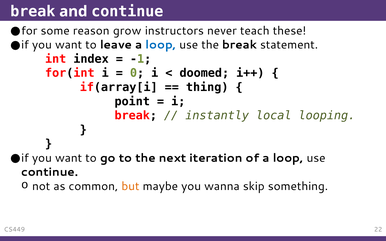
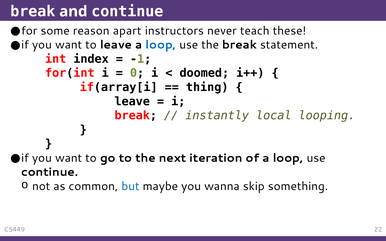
grow: grow -> apart (127, 31)
point: point -> leave (132, 101)
but colour: orange -> blue (130, 186)
